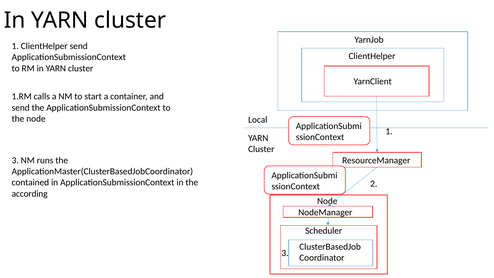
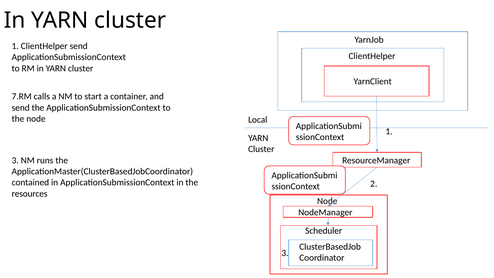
1.RM: 1.RM -> 7.RM (22, 97)
according: according -> resources (30, 194)
